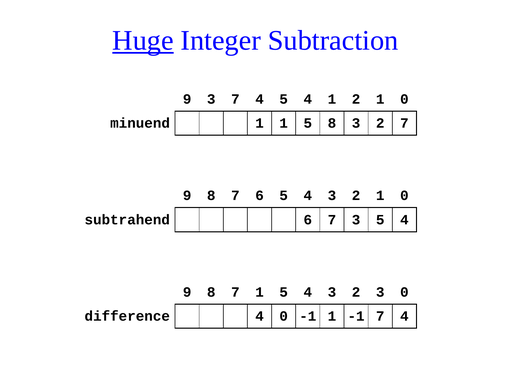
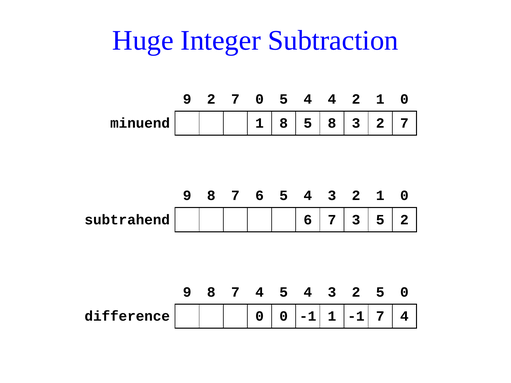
Huge underline: present -> none (143, 41)
9 3: 3 -> 2 (211, 99)
4: 4 -> 0 (260, 99)
4 1: 1 -> 4 (332, 99)
1 1: 1 -> 8 (284, 123)
3 5 4: 4 -> 2 (404, 220)
8 7 1: 1 -> 4 (260, 292)
2 3: 3 -> 5 (380, 292)
difference 4: 4 -> 0 (260, 316)
